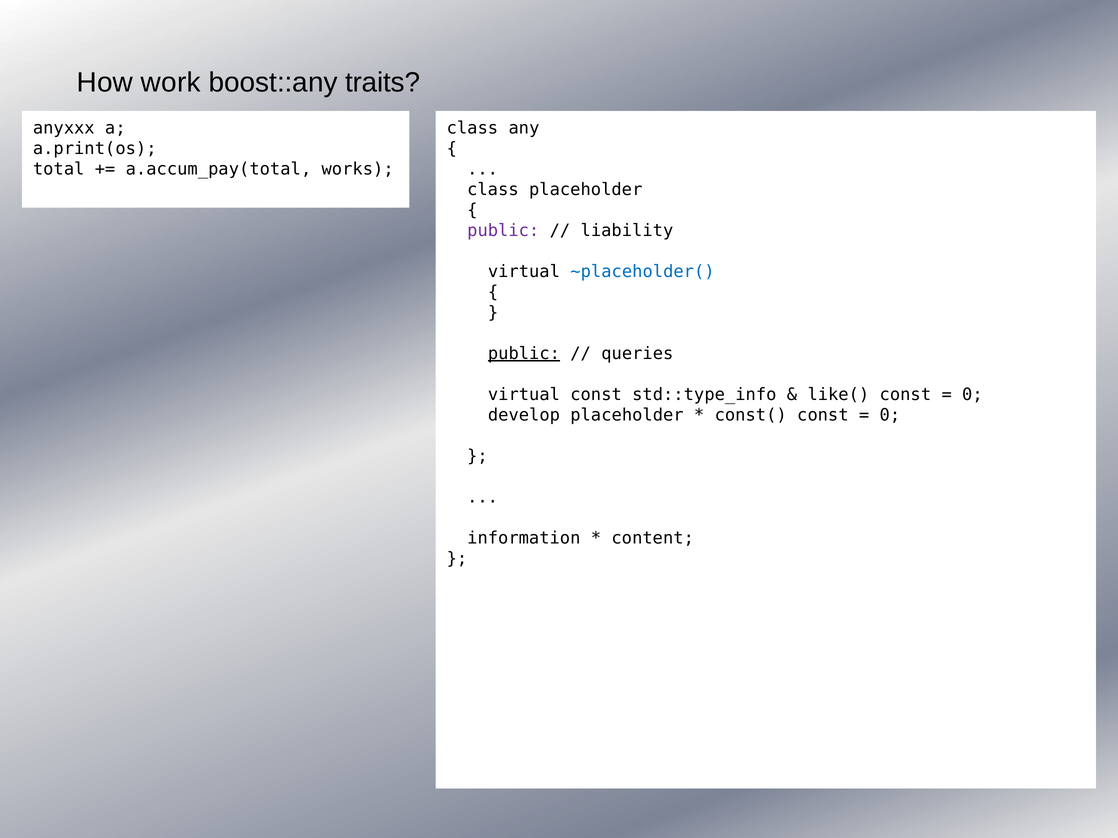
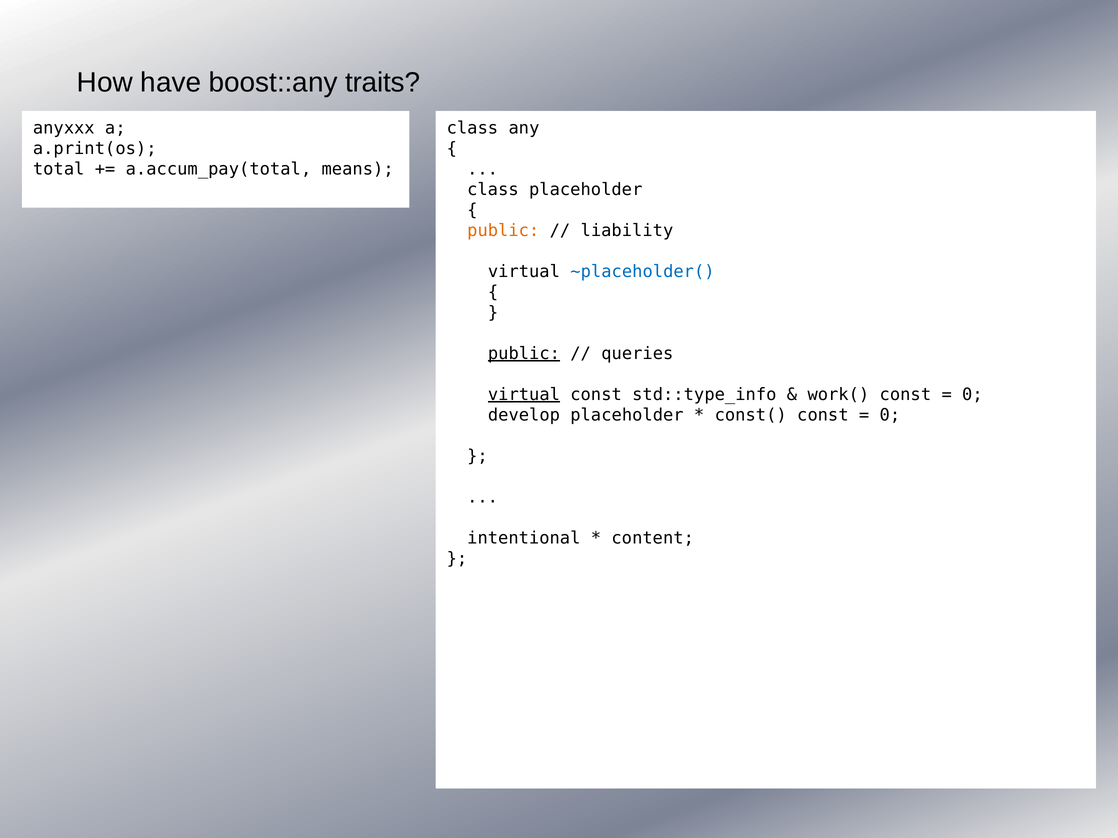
work: work -> have (171, 82)
works: works -> means (358, 169)
public colour: purple -> orange (503, 231)
virtual underline: none -> present (524, 395)
like(: like( -> work( (838, 395)
information: information -> intentional (524, 538)
